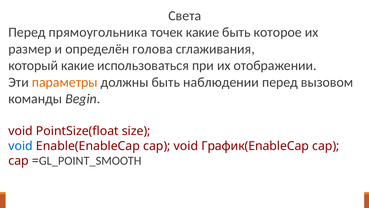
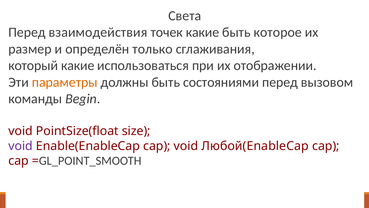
прямоугольника: прямоугольника -> взаимодействия (98, 32)
голова: голова -> только (153, 49)
наблюдении: наблюдении -> состояниями (221, 82)
void colour: blue -> purple (21, 146)
График(EnableCap: График(EnableCap -> Любой(EnableCap (255, 146)
